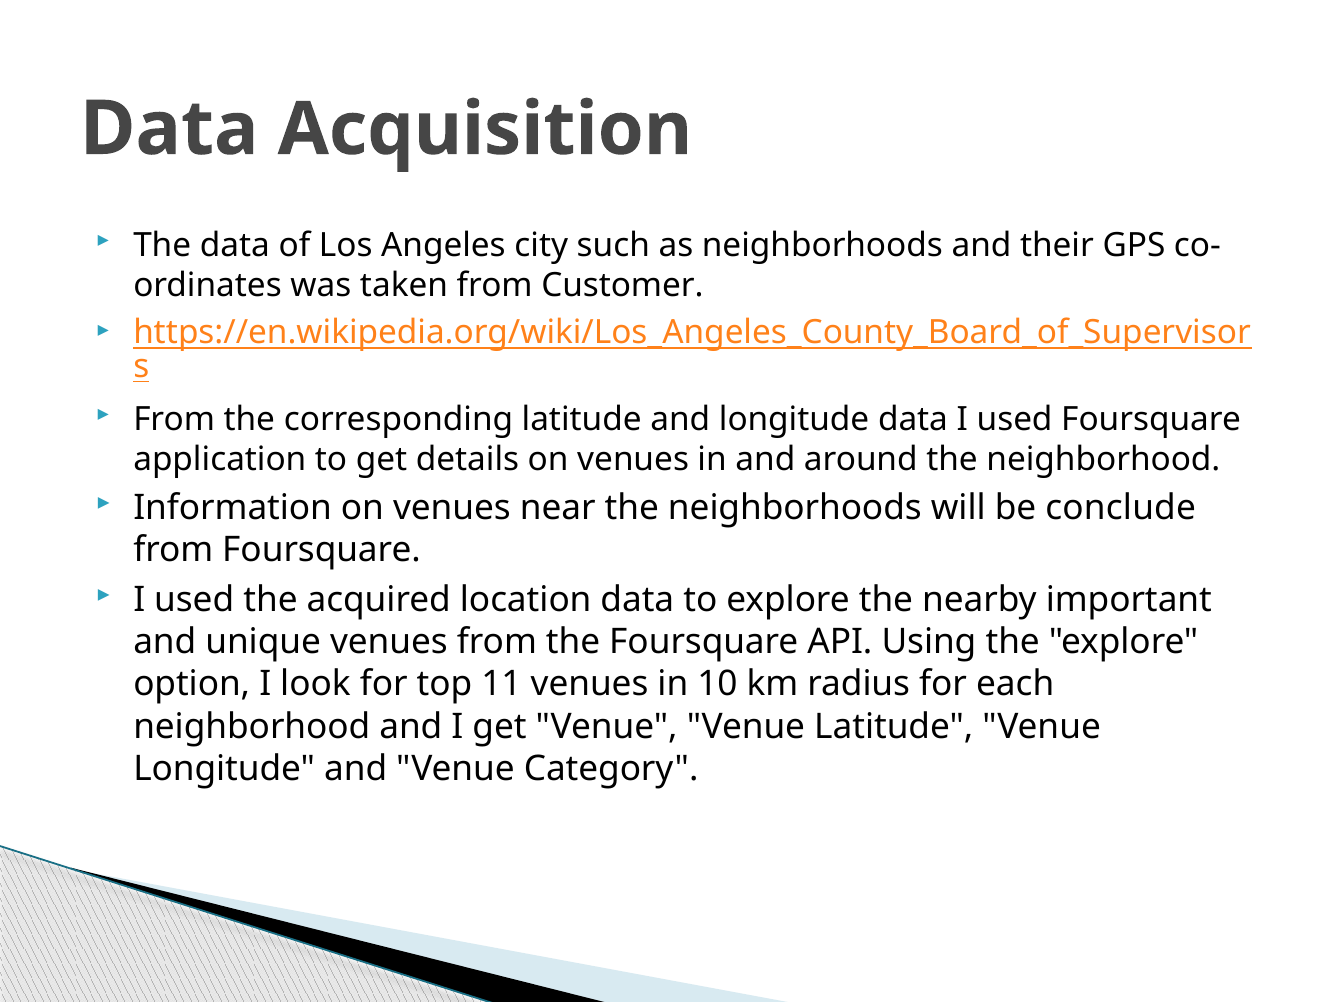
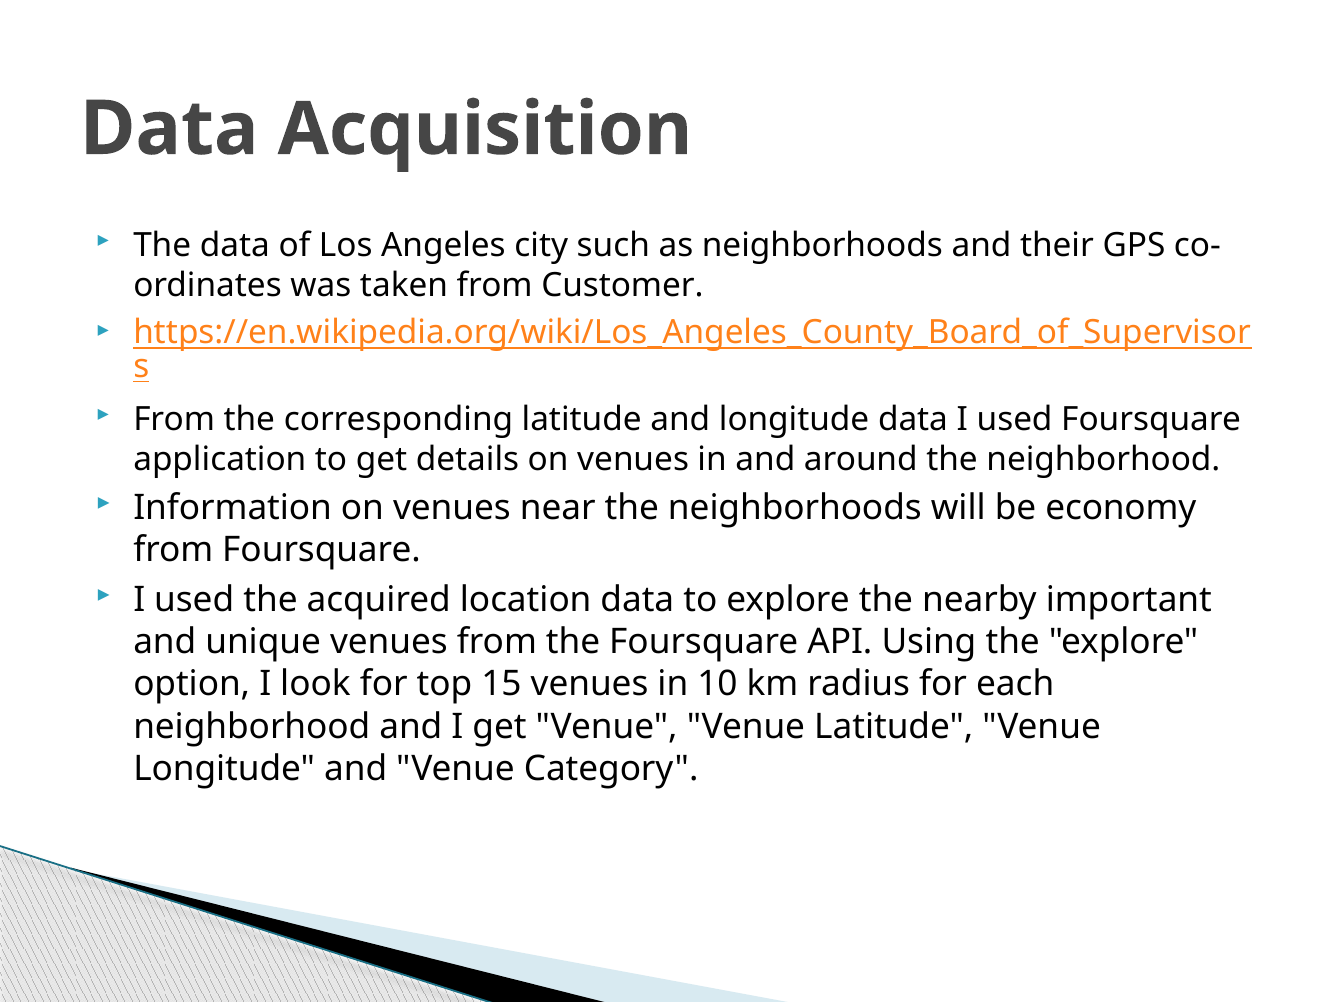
conclude: conclude -> economy (1121, 508)
11: 11 -> 15 (501, 684)
